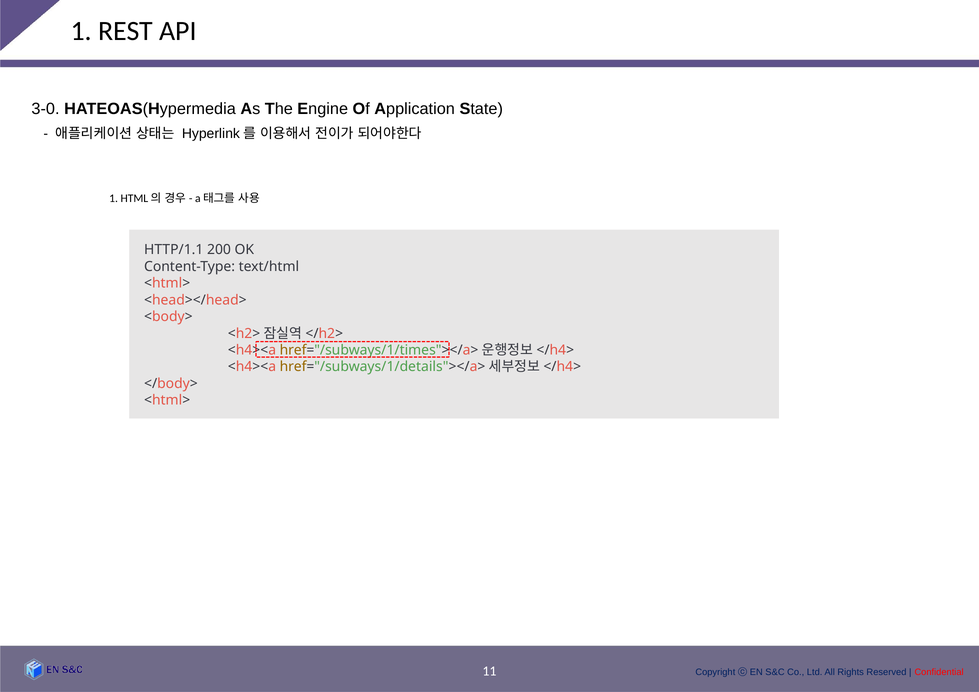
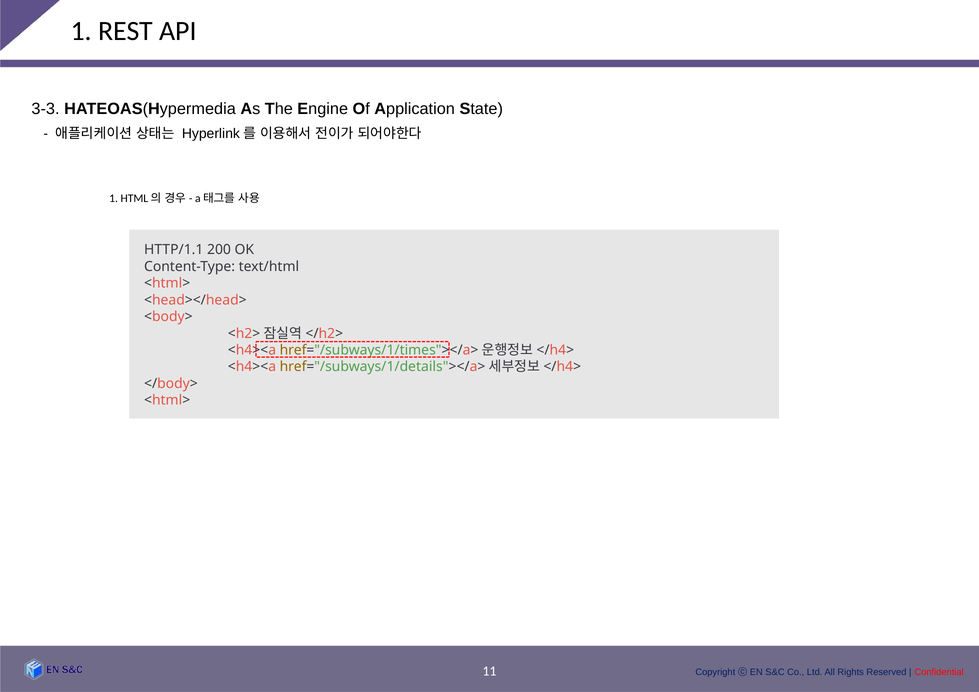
3-0: 3-0 -> 3-3 (46, 109)
